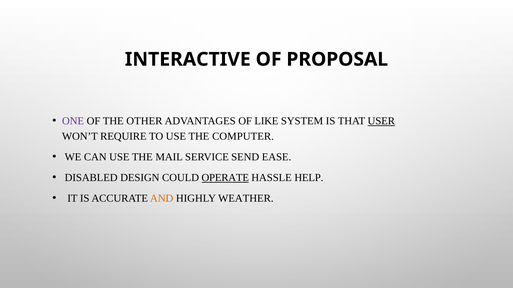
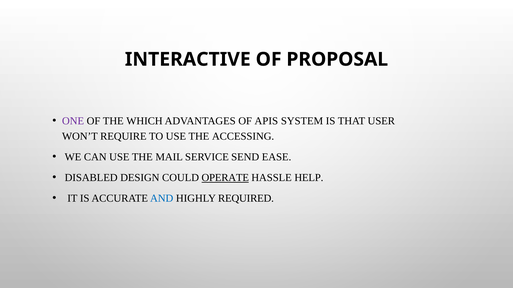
OTHER: OTHER -> WHICH (144, 121)
LIKE: LIKE -> APIS (266, 121)
USER underline: present -> none (381, 121)
COMPUTER: COMPUTER -> ACCESSING (243, 137)
AND colour: orange -> blue (162, 199)
WEATHER: WEATHER -> REQUIRED (246, 199)
